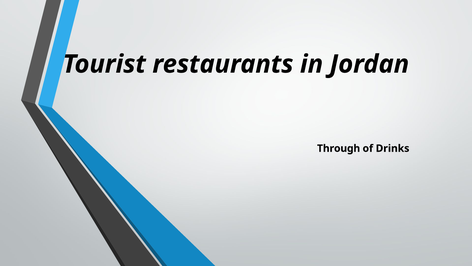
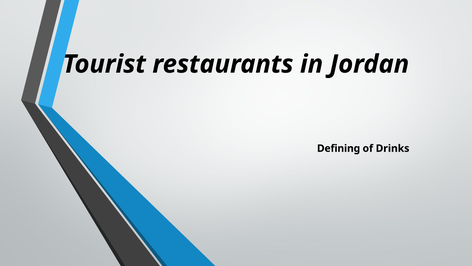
Through: Through -> Defining (339, 148)
